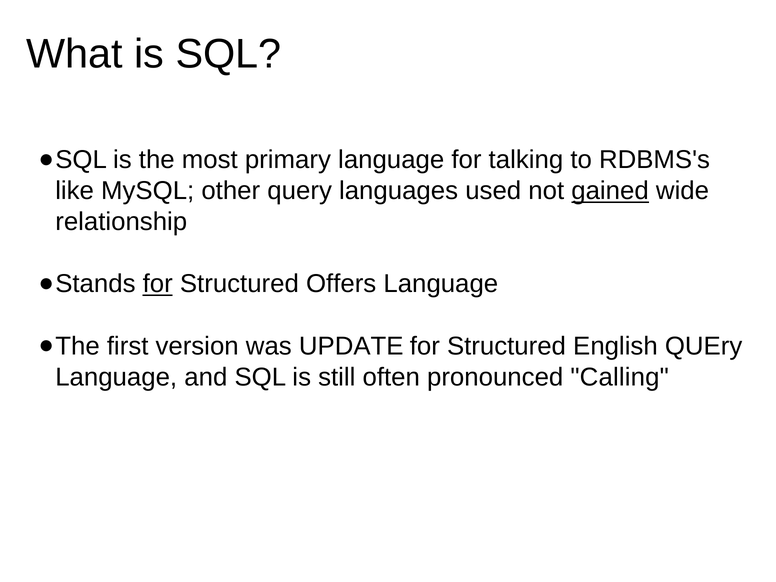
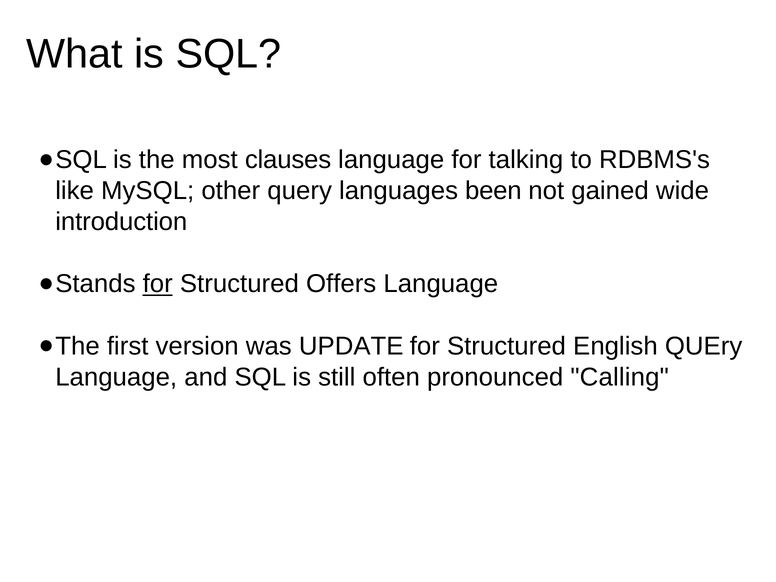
primary: primary -> clauses (288, 160)
used: used -> been (493, 191)
gained underline: present -> none (610, 191)
relationship: relationship -> introduction (121, 222)
